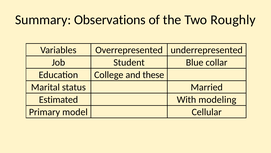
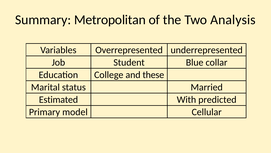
Observations: Observations -> Metropolitan (110, 20)
Roughly: Roughly -> Analysis (233, 20)
modeling: modeling -> predicted (217, 99)
